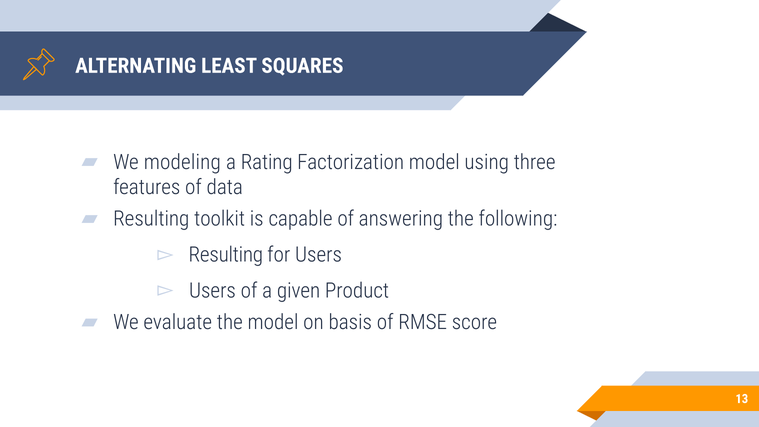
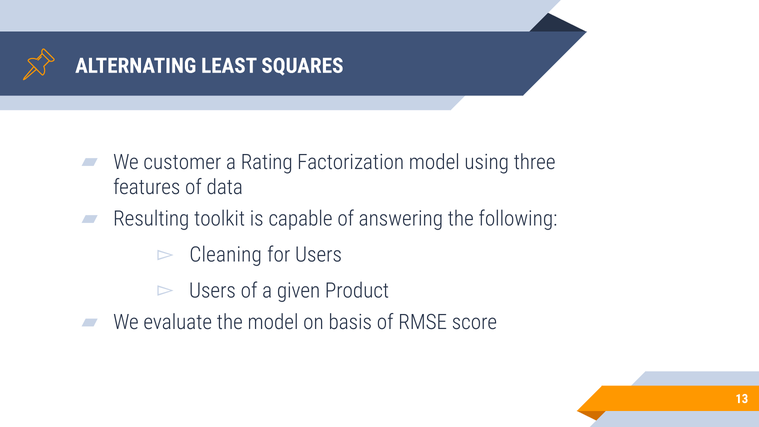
modeling: modeling -> customer (182, 162)
Resulting: Resulting -> Cleaning (226, 255)
